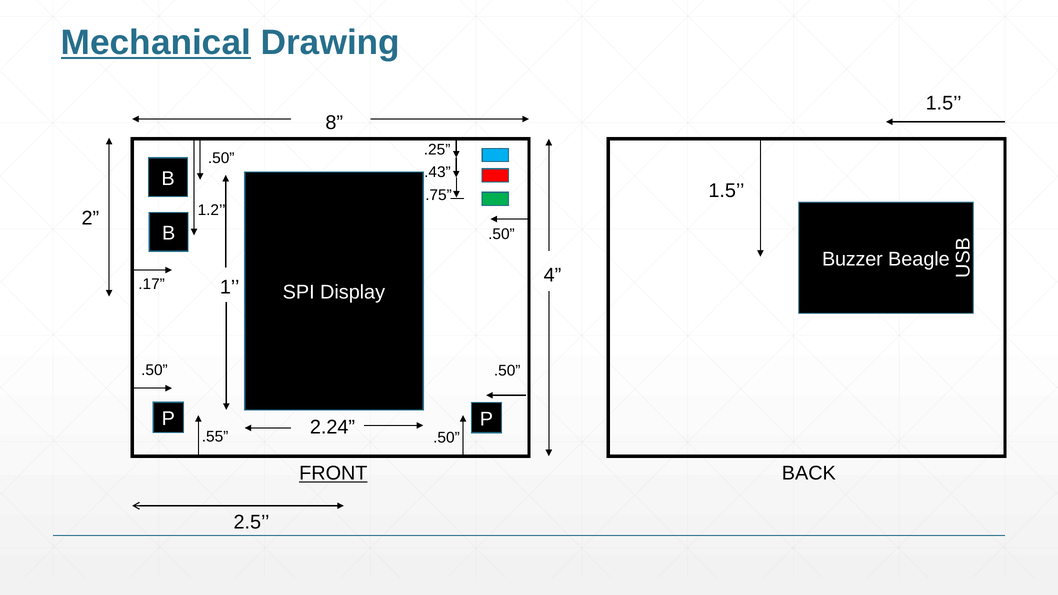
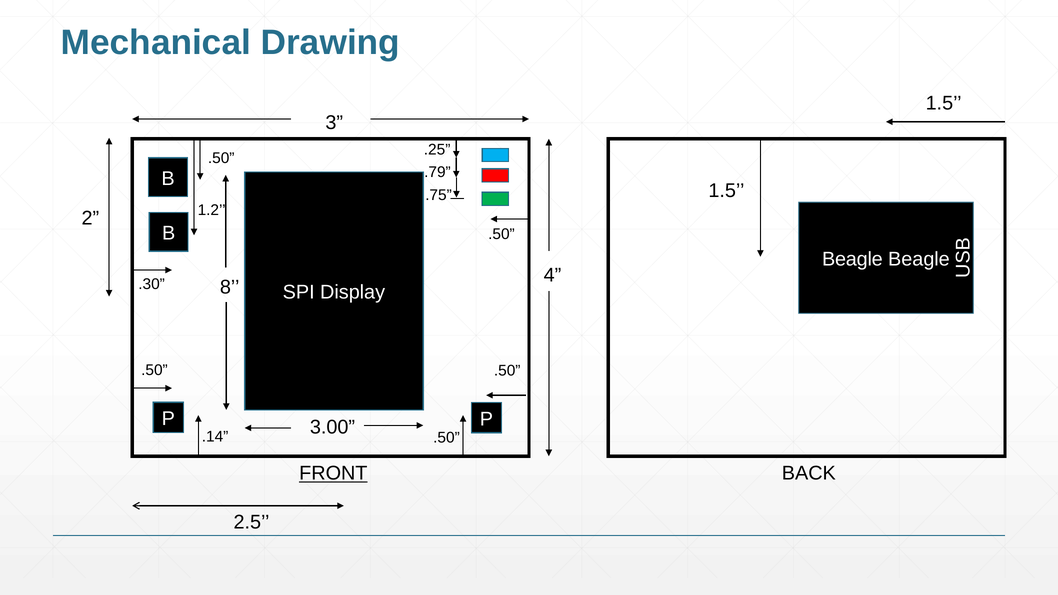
Mechanical underline: present -> none (156, 43)
8: 8 -> 3 (334, 123)
.43: .43 -> .79 (437, 172)
Buzzer: Buzzer -> Beagle (852, 259)
.17: .17 -> .30 (152, 284)
1: 1 -> 8 (230, 287)
2.24: 2.24 -> 3.00 (333, 427)
.55: .55 -> .14 (215, 437)
